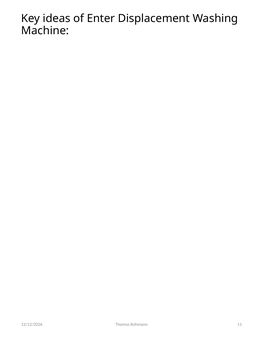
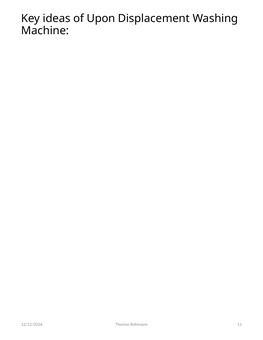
Enter: Enter -> Upon (101, 19)
